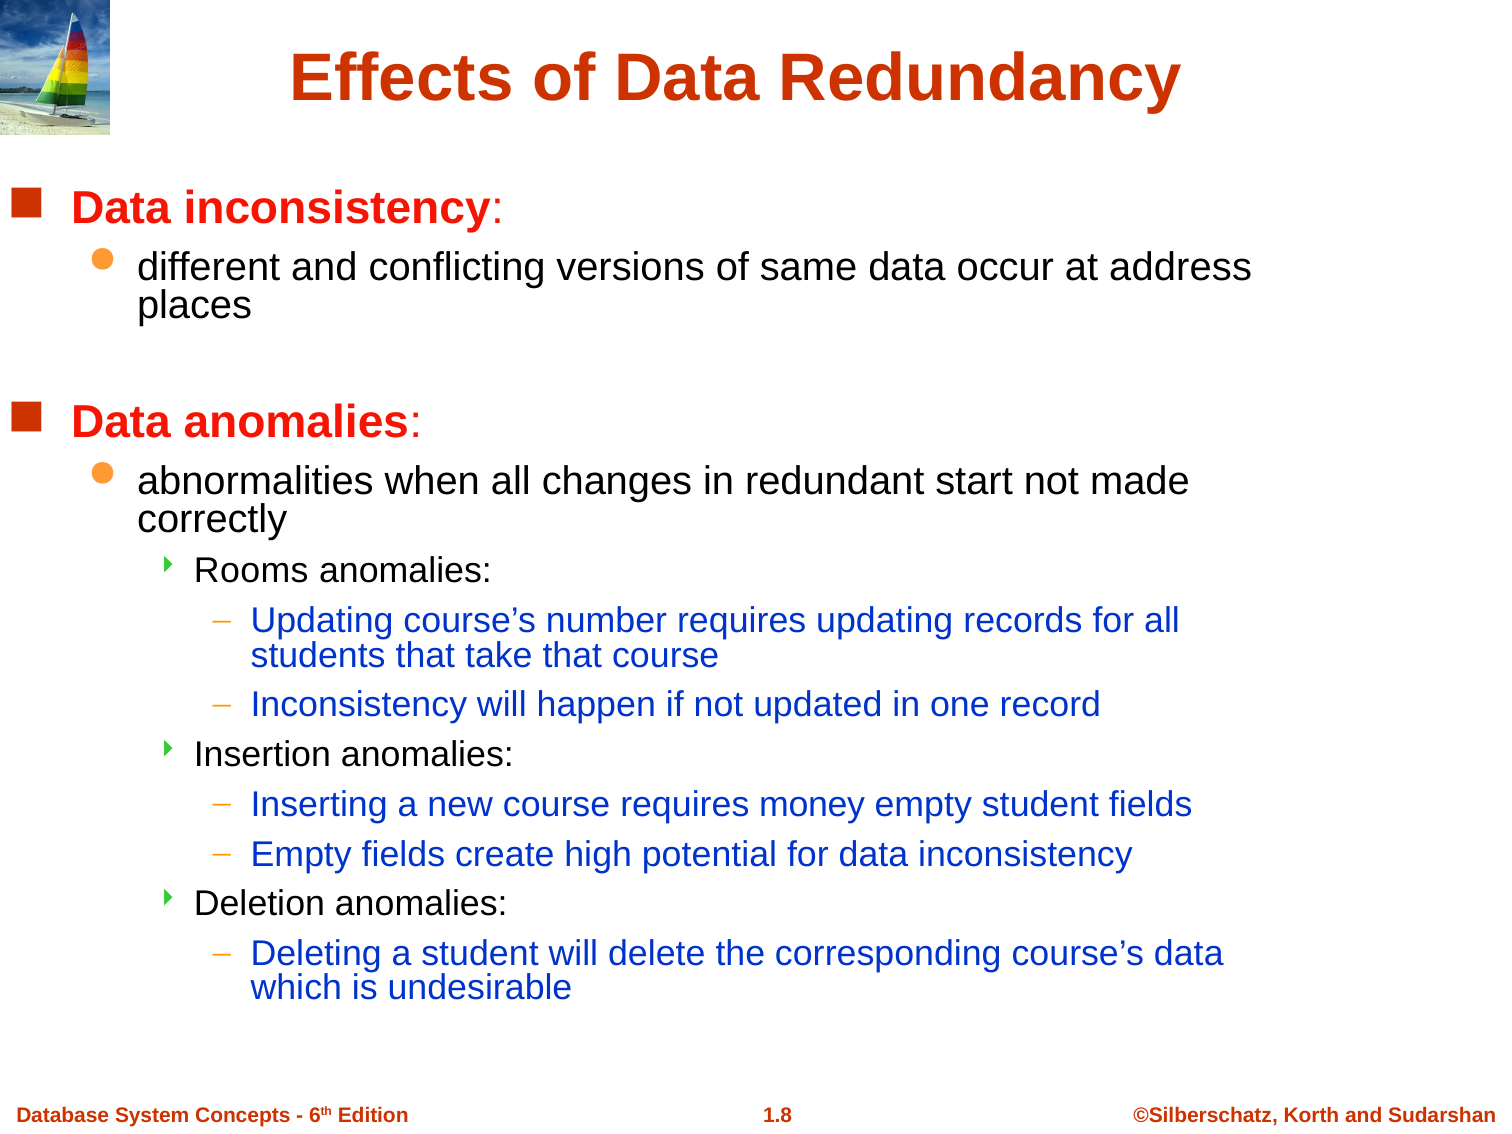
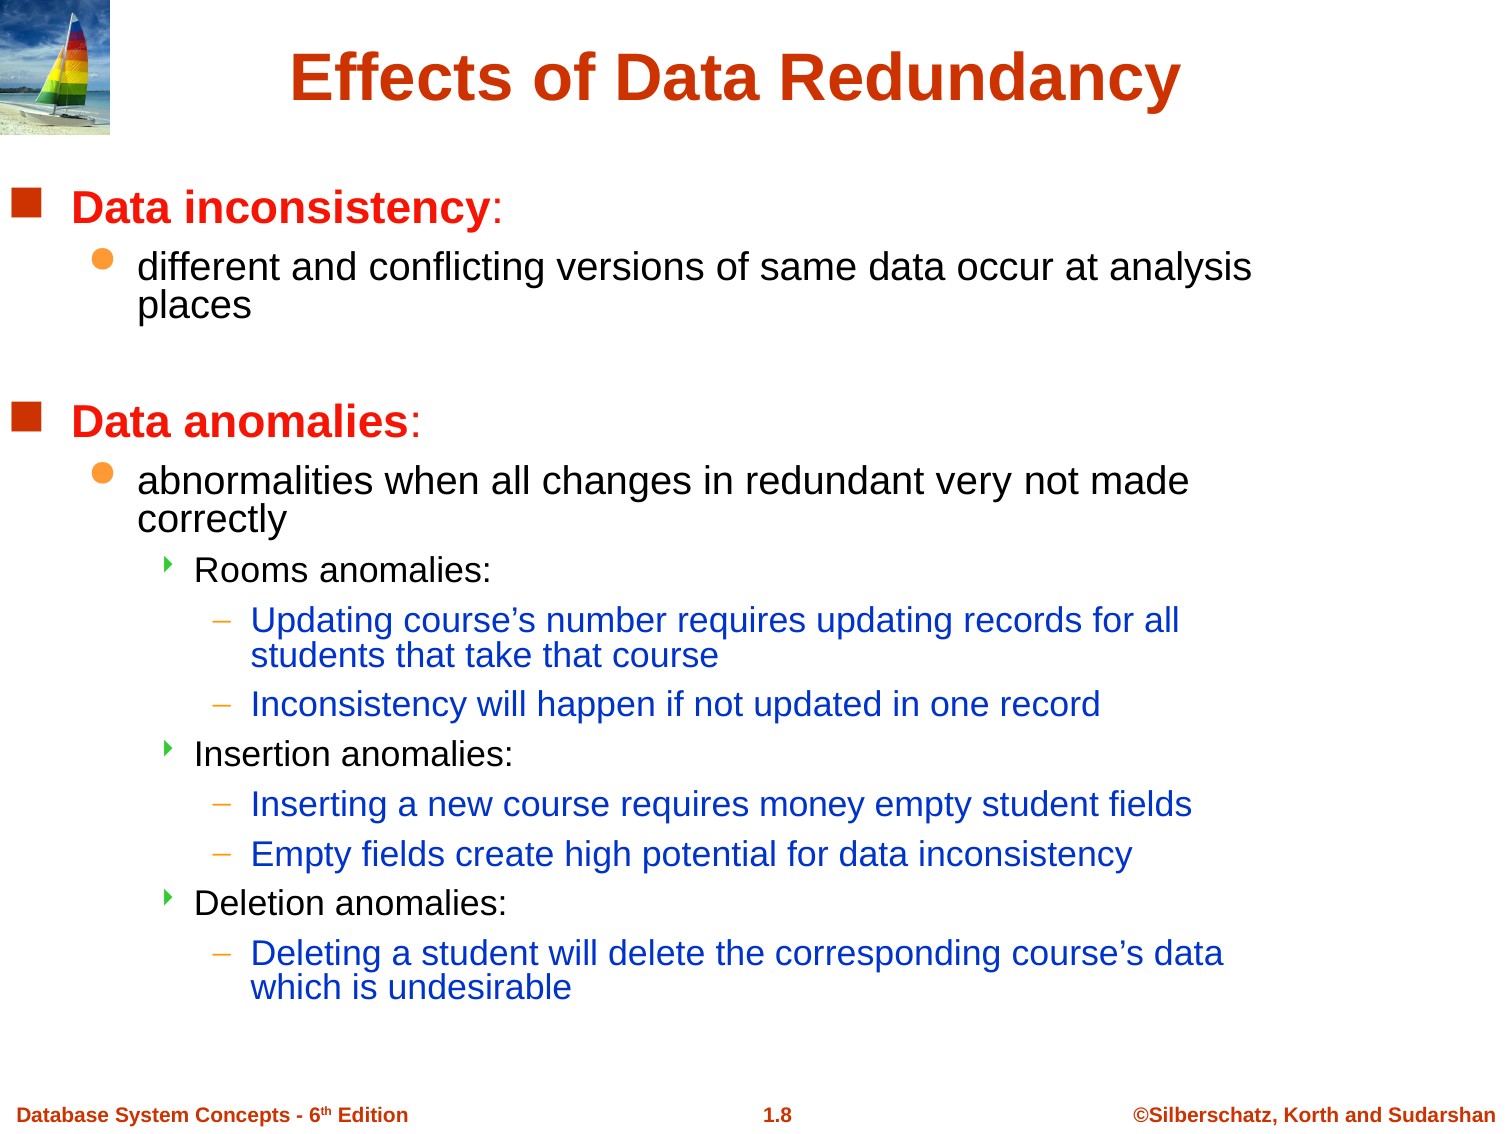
address: address -> analysis (1181, 267)
start: start -> very (974, 481)
